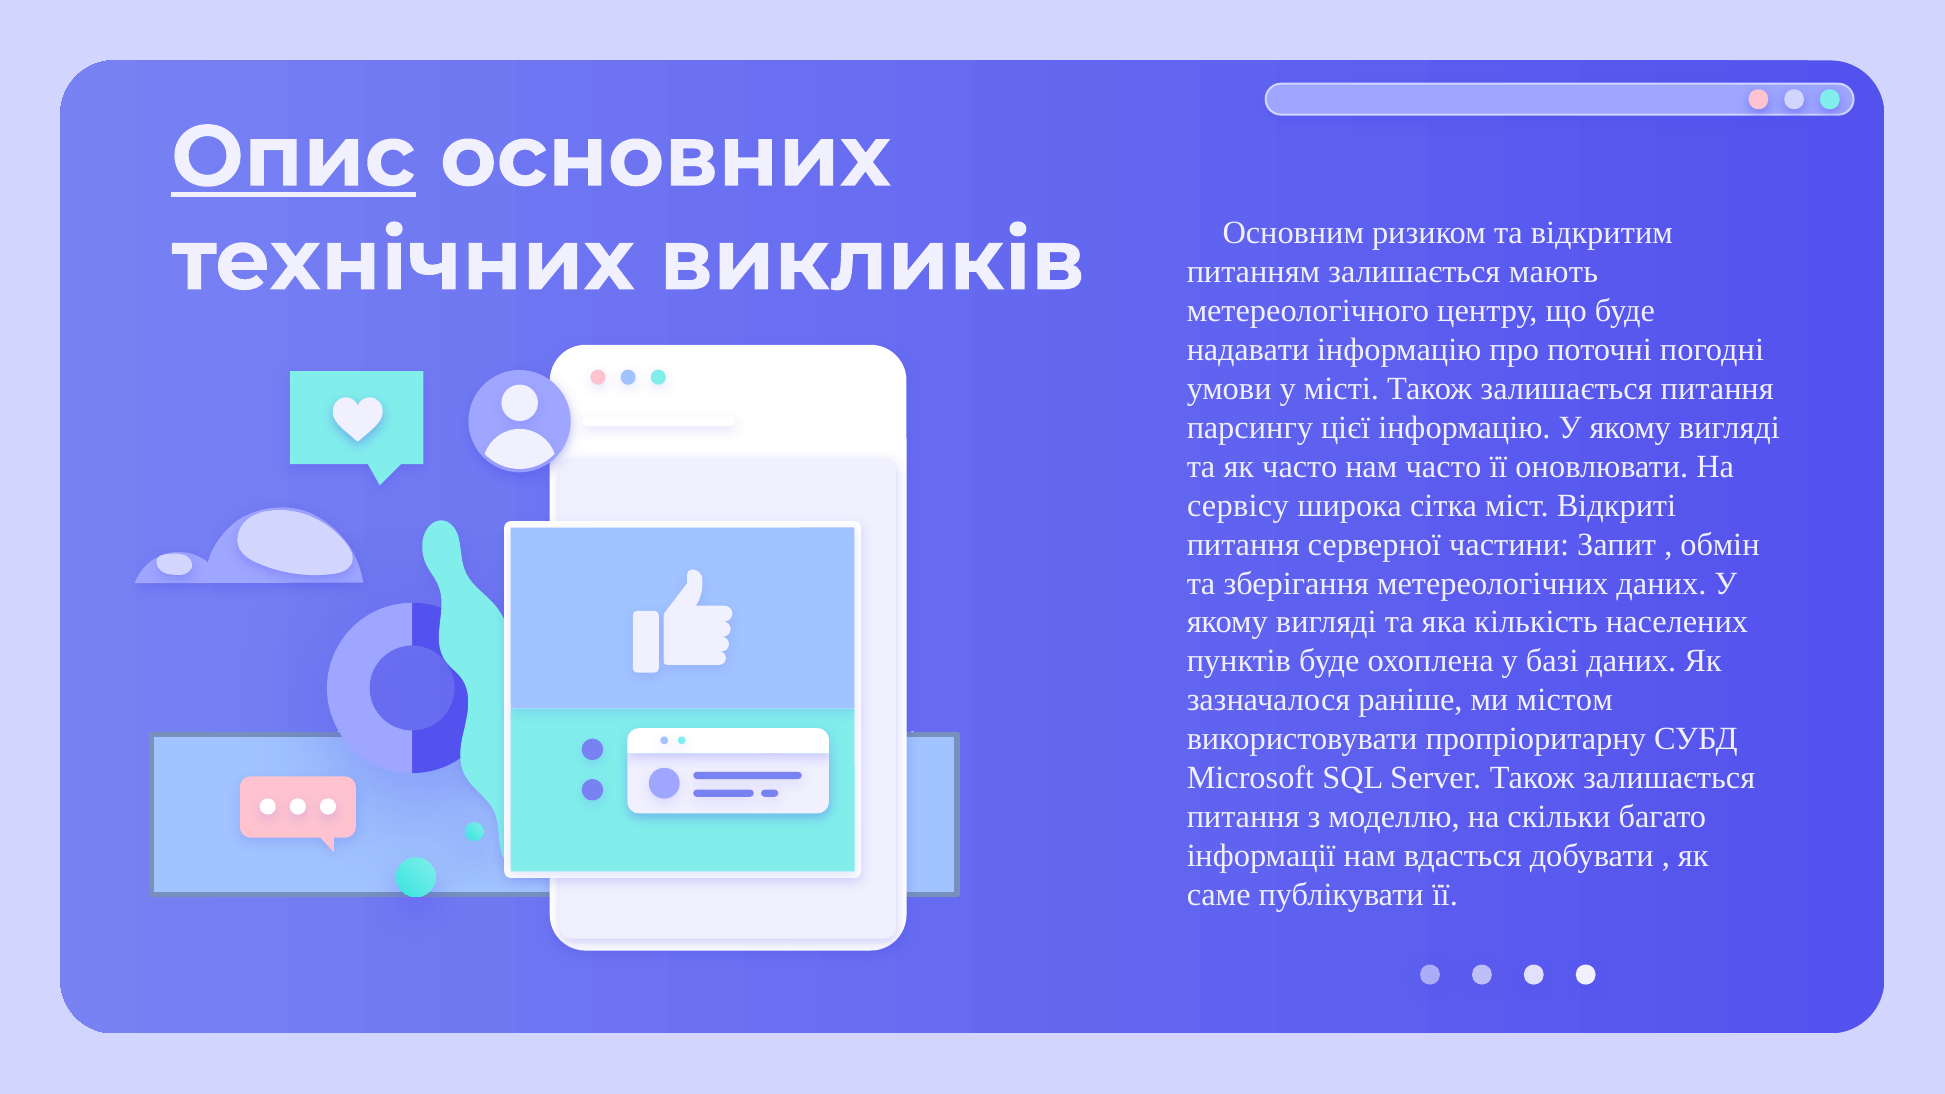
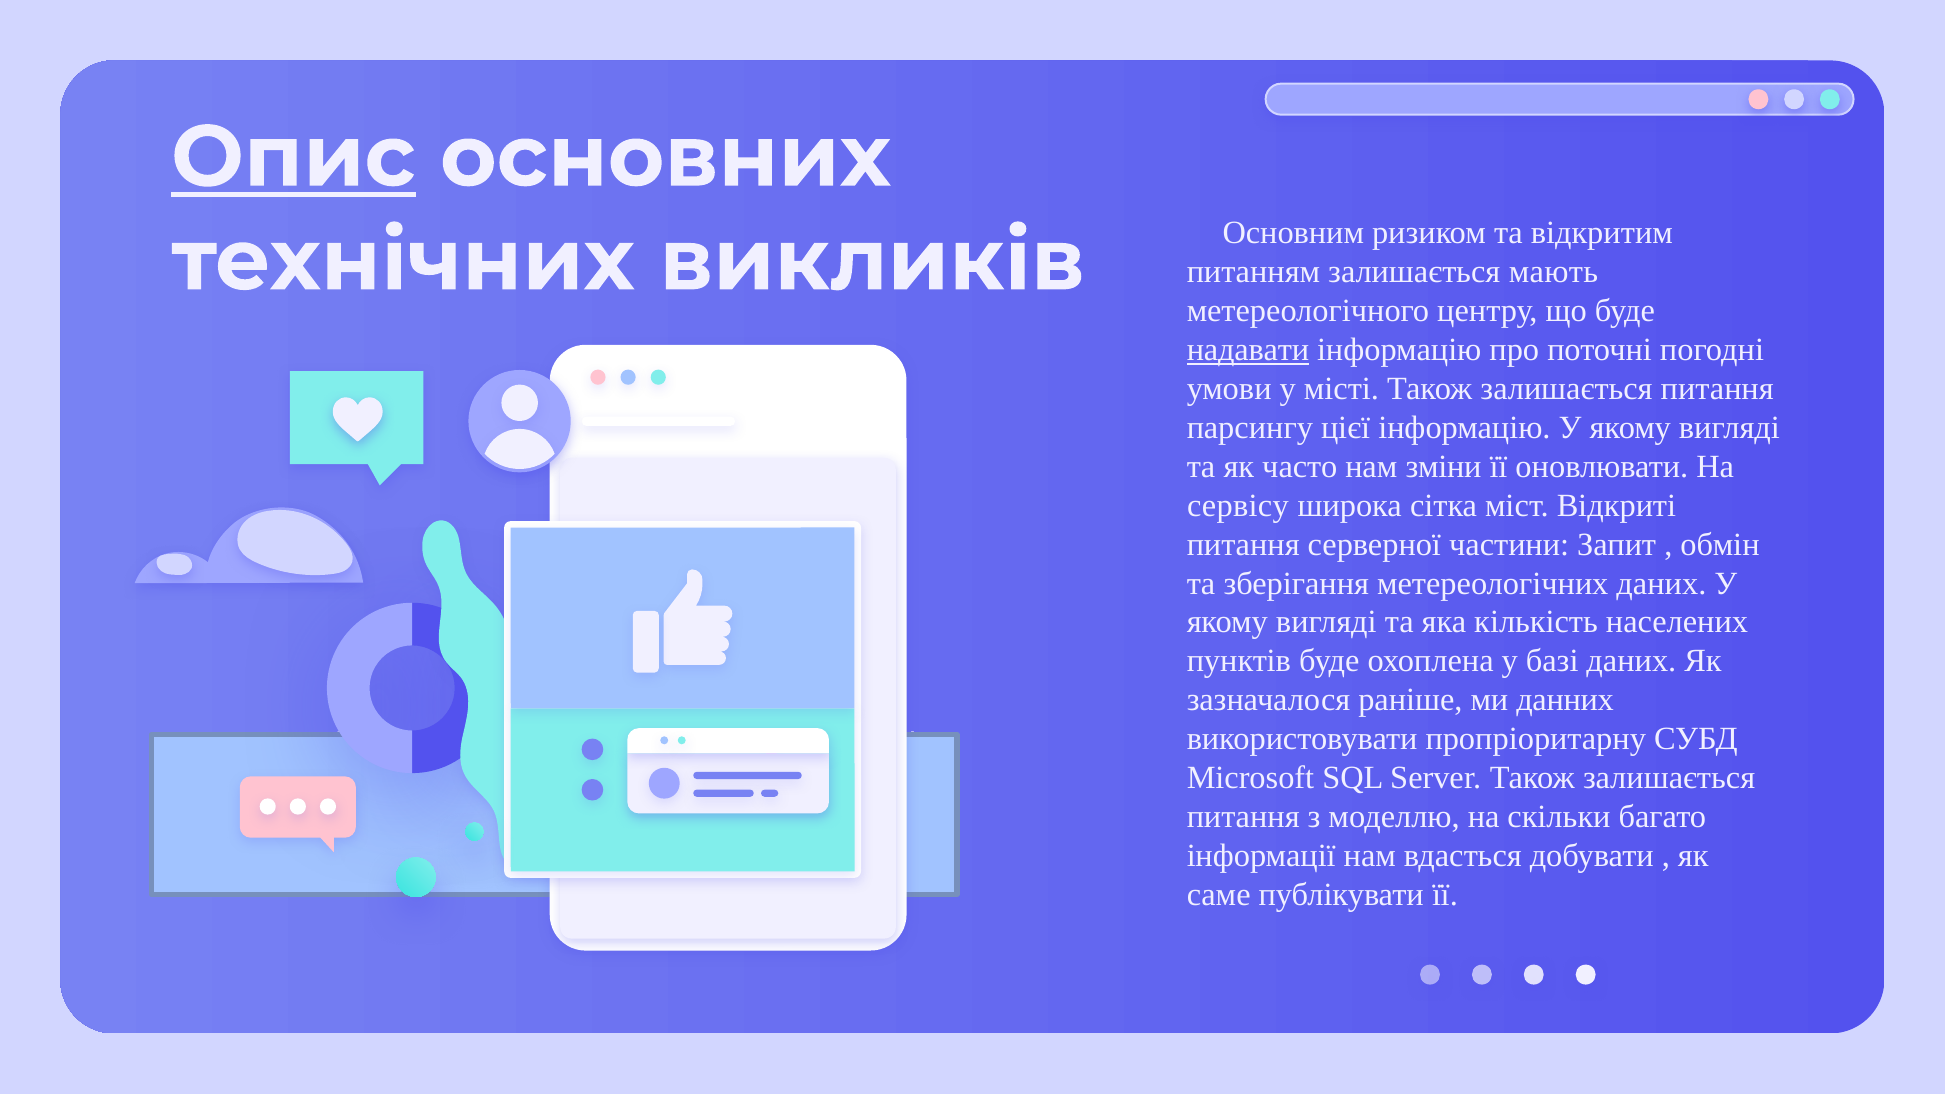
надавати underline: none -> present (1248, 350)
нам часто: часто -> зміни (1444, 467)
містом: містом -> данних (1565, 700)
